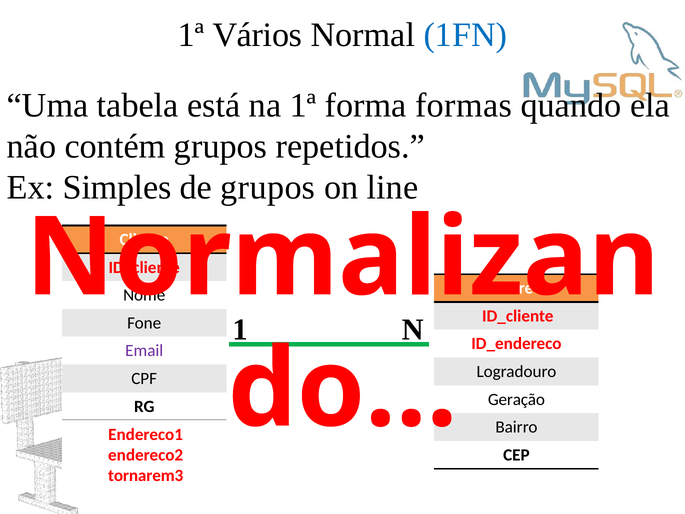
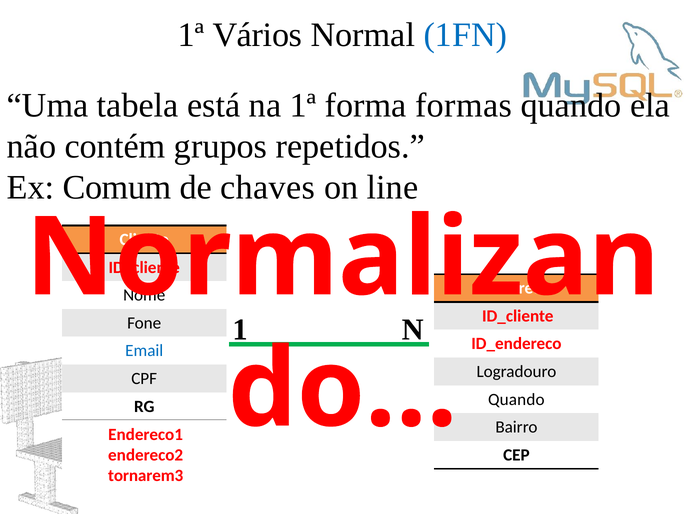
Simples: Simples -> Comum (117, 187)
de grupos: grupos -> chaves (268, 187)
Email colour: purple -> blue (144, 351)
Geração: Geração -> Quando (516, 399)
